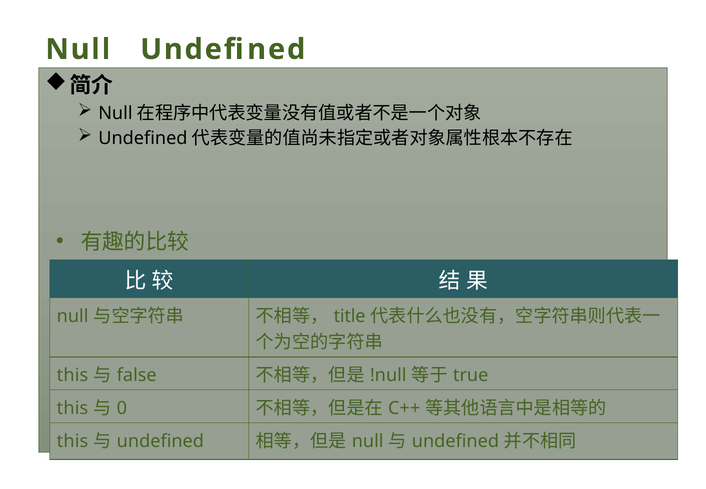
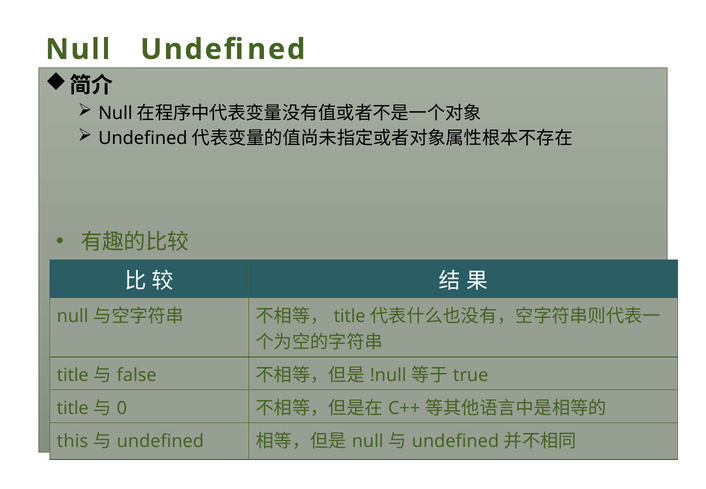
this: this -> title (73, 375)
this: this -> title (73, 408)
